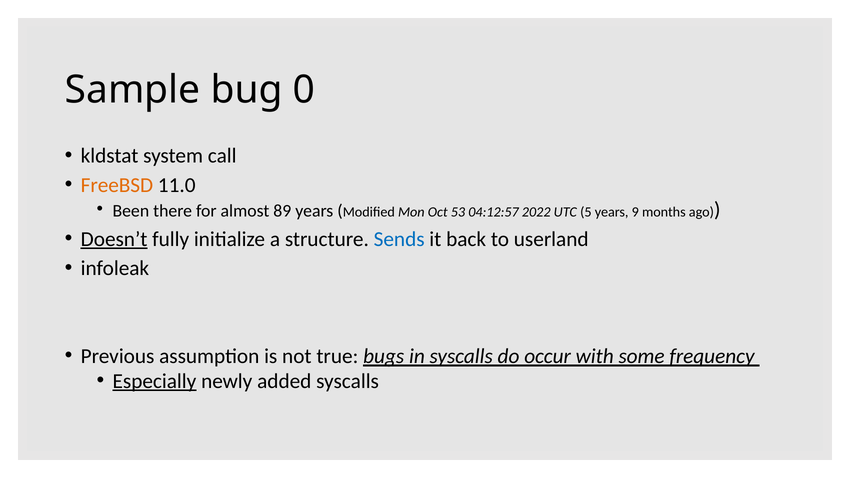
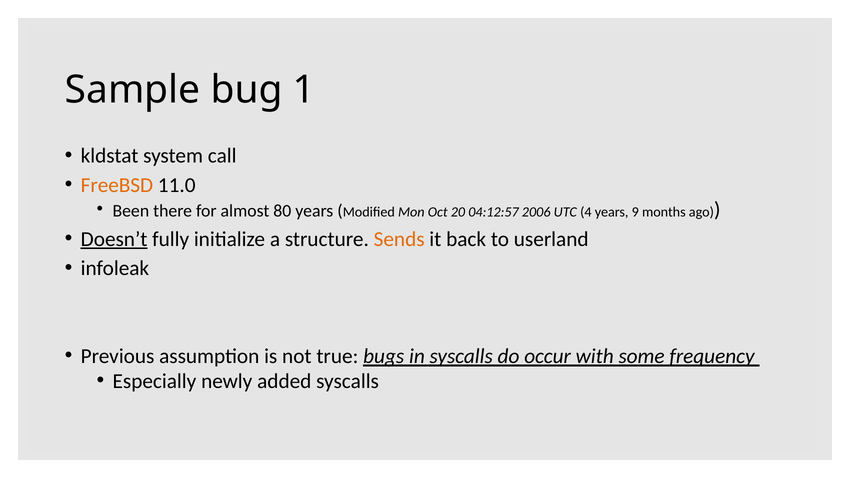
0: 0 -> 1 (304, 90)
89: 89 -> 80 (282, 211)
53: 53 -> 20 (458, 212)
2022: 2022 -> 2006 (536, 212)
5: 5 -> 4 (586, 212)
Sends colour: blue -> orange (399, 239)
Especially underline: present -> none (154, 381)
